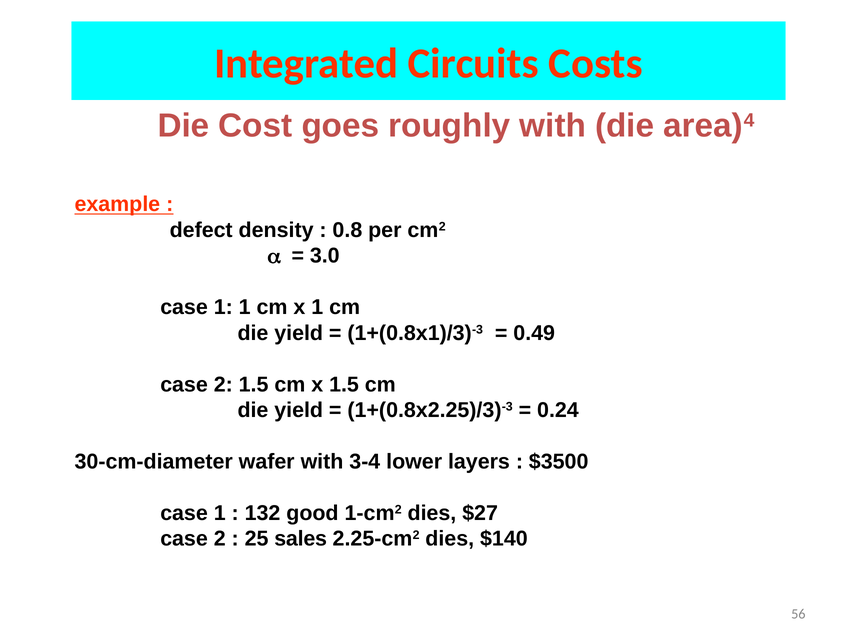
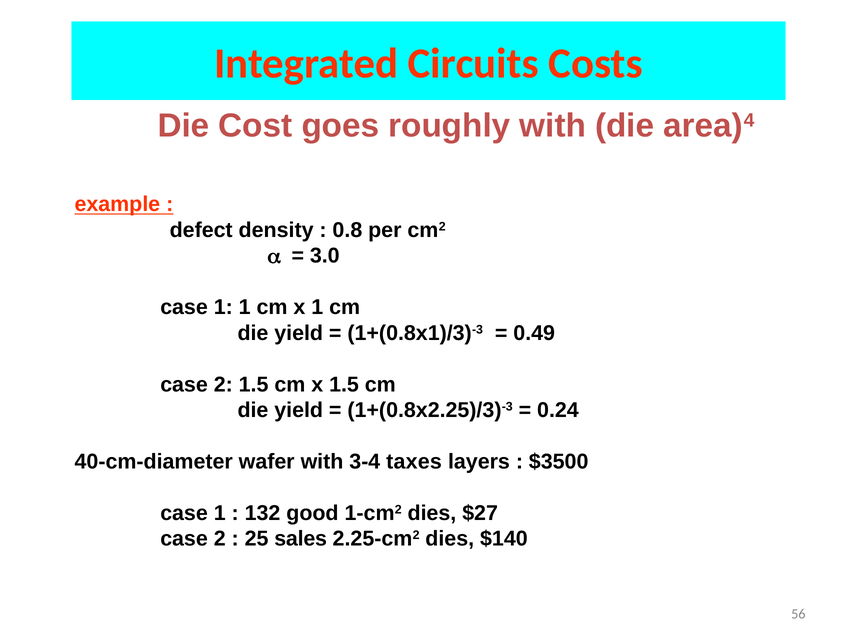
30-cm-diameter: 30-cm-diameter -> 40-cm-diameter (154, 461)
lower: lower -> taxes (414, 461)
